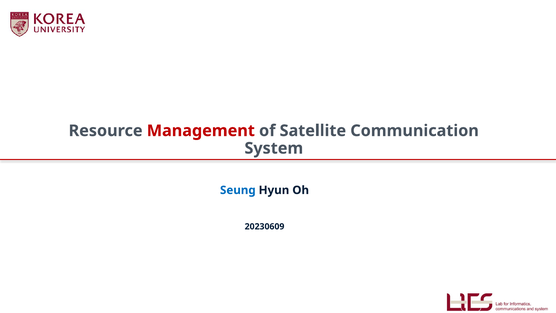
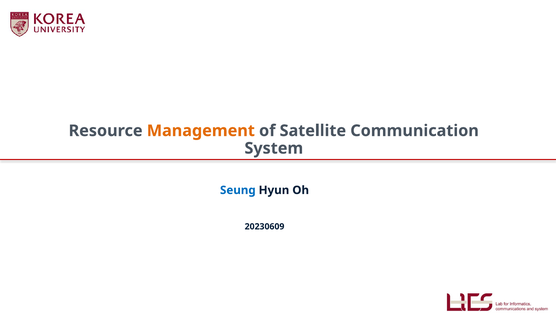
Management colour: red -> orange (201, 131)
